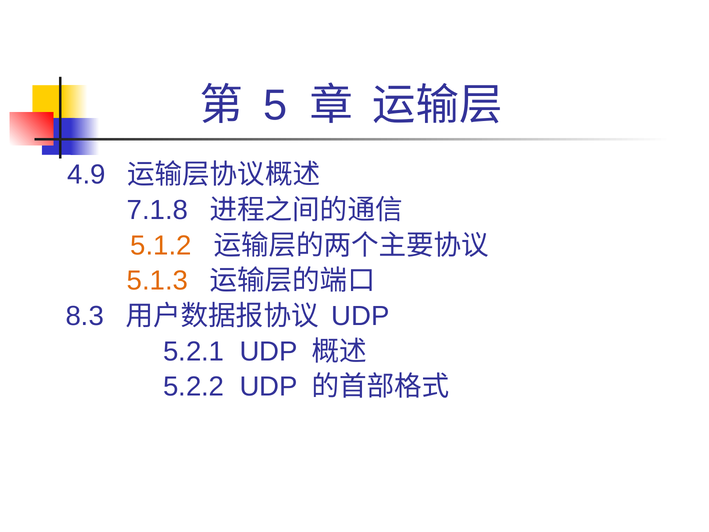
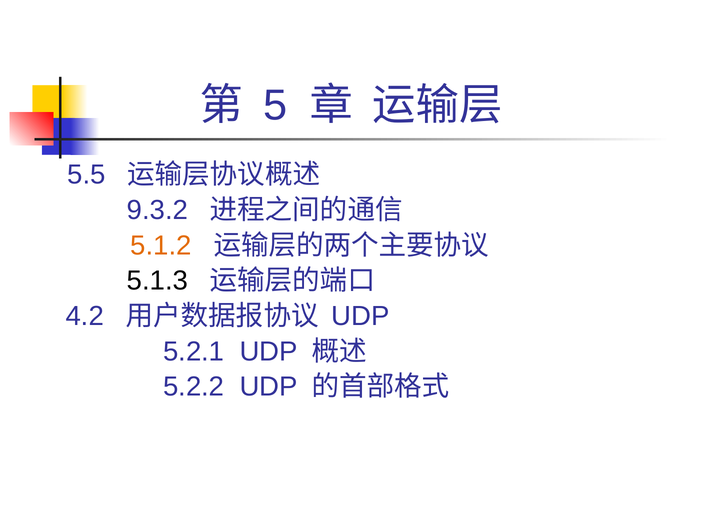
4.9: 4.9 -> 5.5 (86, 175)
7.1.8: 7.1.8 -> 9.3.2 (157, 210)
5.1.3 colour: orange -> black (157, 281)
8.3: 8.3 -> 4.2 (85, 316)
